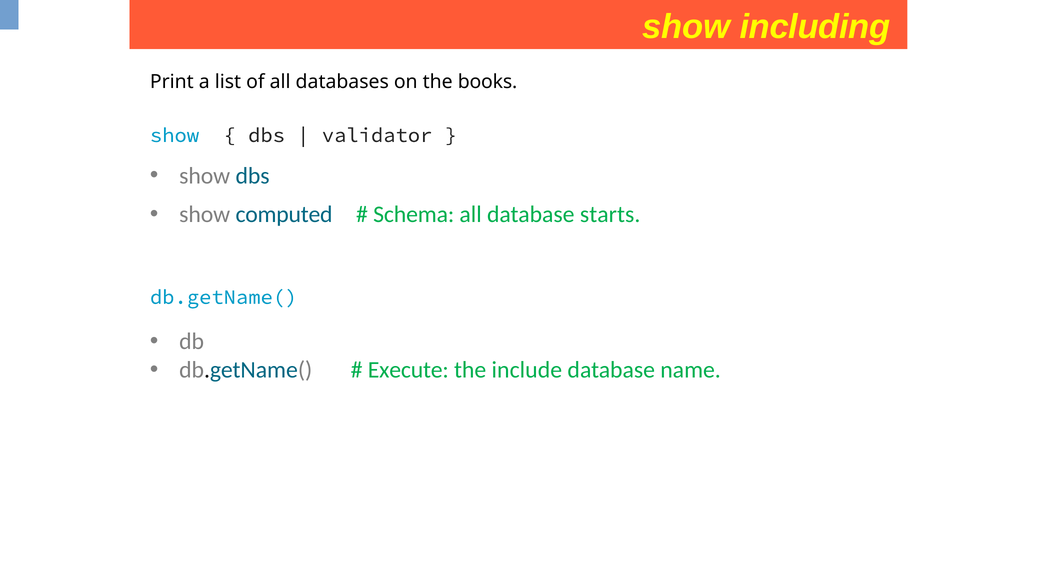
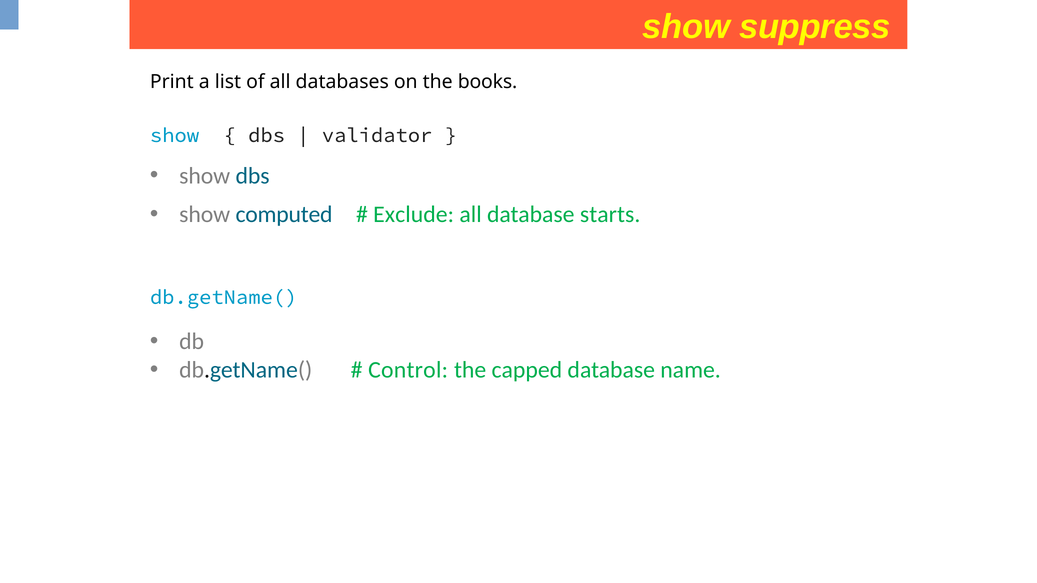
including: including -> suppress (815, 27)
Schema: Schema -> Exclude (414, 215)
Execute: Execute -> Control (408, 370)
include: include -> capped (527, 370)
